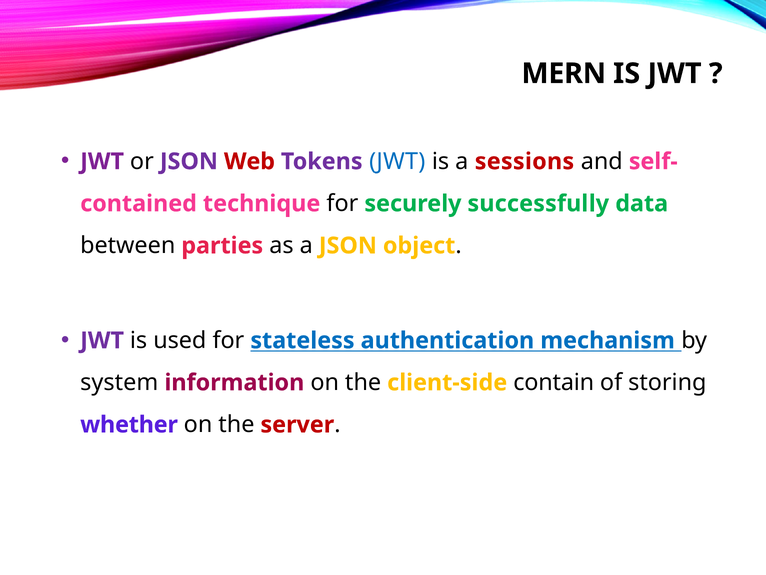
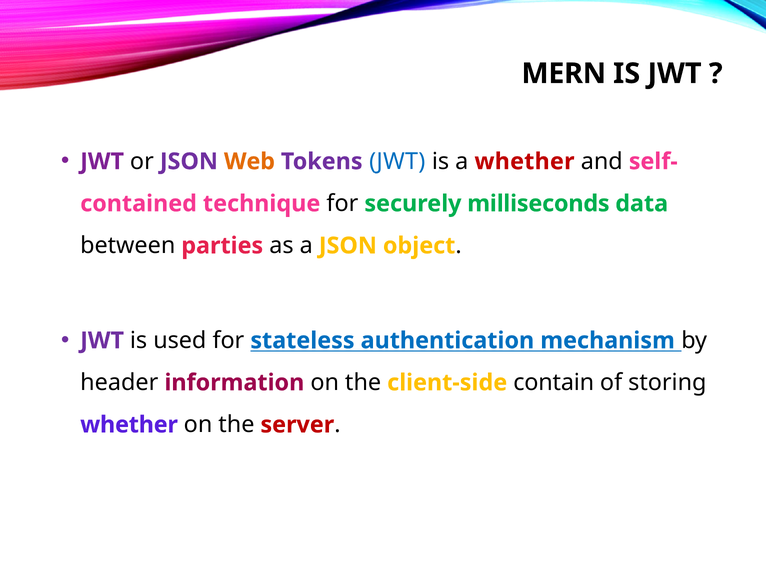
Web colour: red -> orange (249, 161)
a sessions: sessions -> whether (524, 161)
successfully: successfully -> milliseconds (538, 203)
system: system -> header (119, 382)
